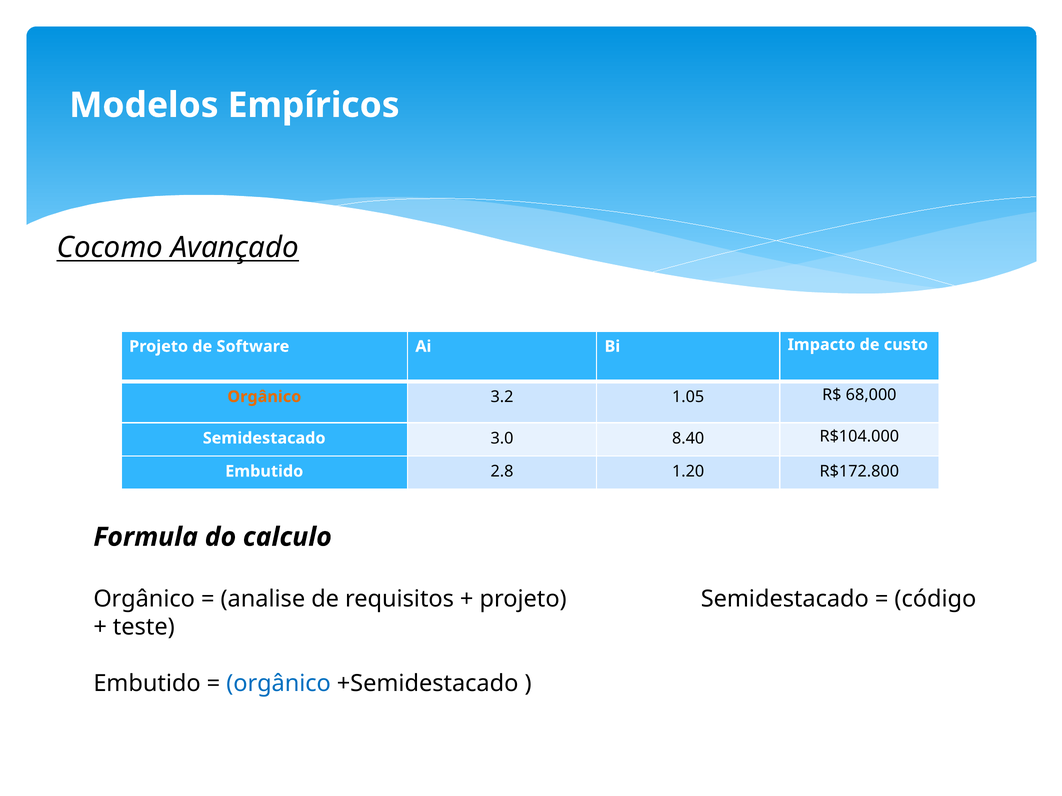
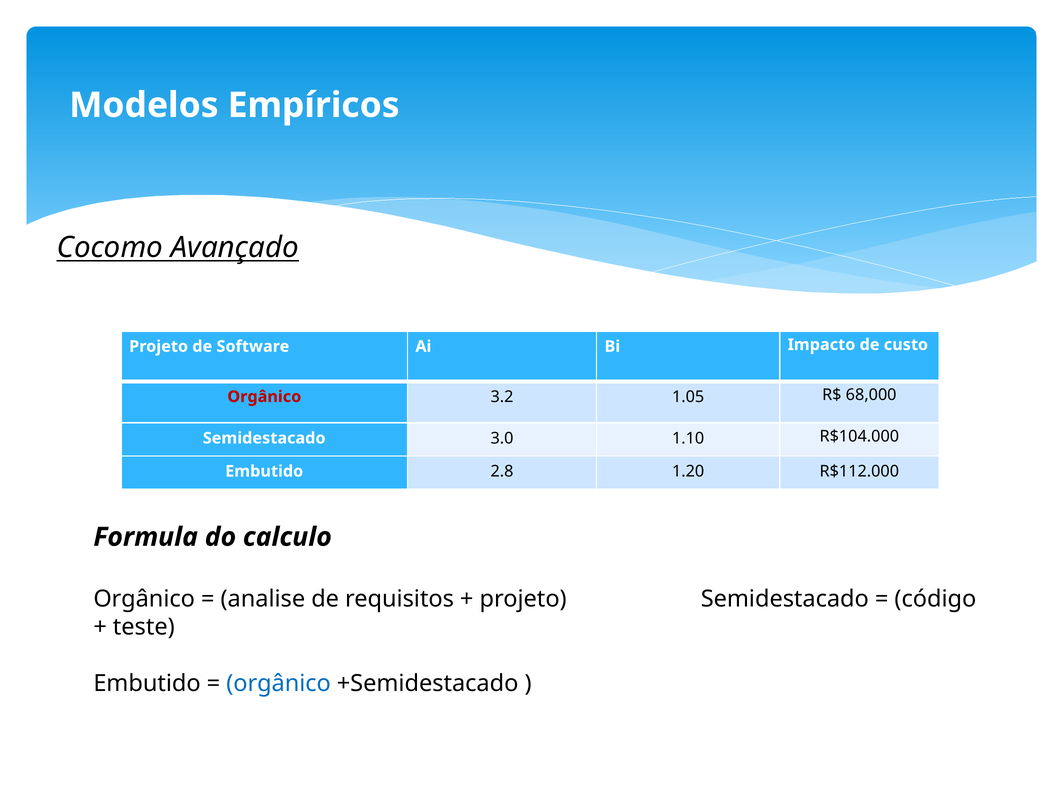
Orgânico colour: orange -> red (264, 397)
8.40: 8.40 -> 1.10 (688, 438)
R$172.800: R$172.800 -> R$112.000 (859, 472)
